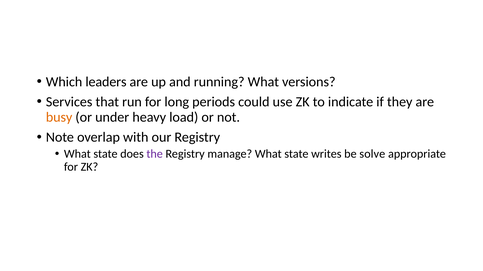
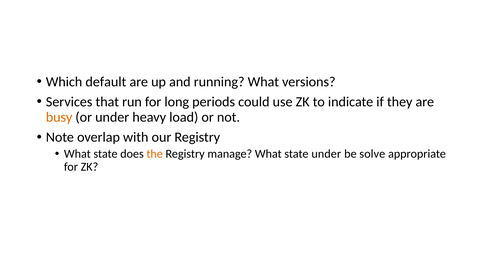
leaders: leaders -> default (106, 82)
the colour: purple -> orange (155, 154)
state writes: writes -> under (326, 154)
